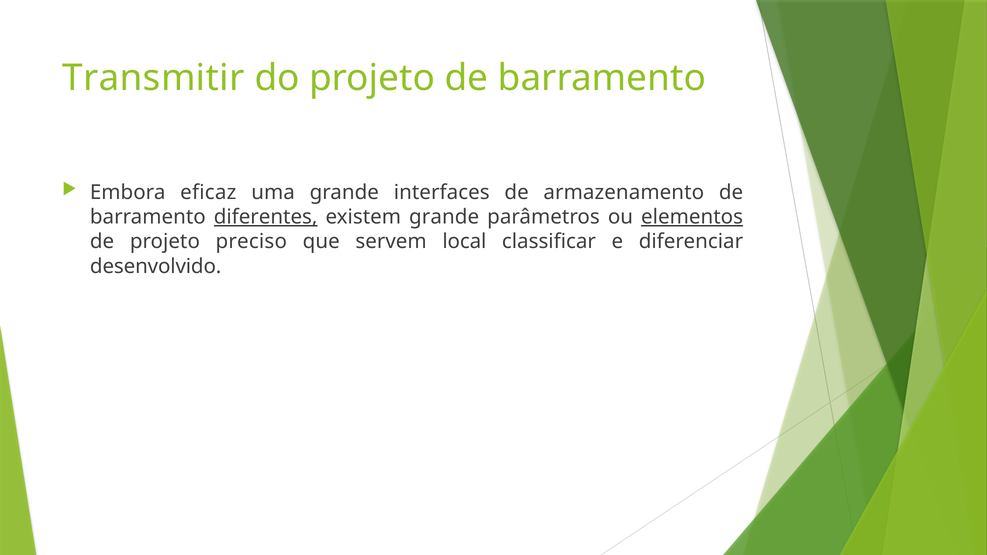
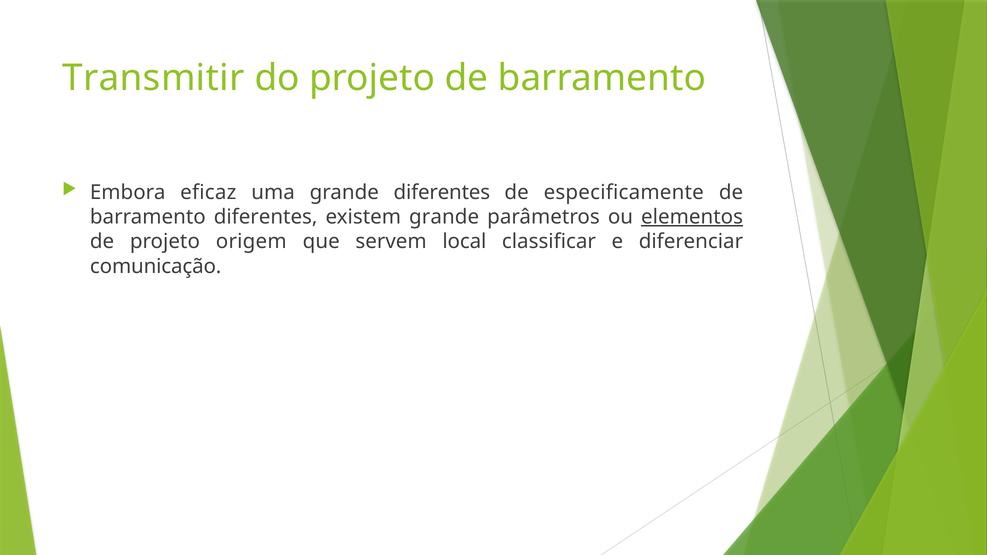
grande interfaces: interfaces -> diferentes (442, 192)
armazenamento: armazenamento -> especificamente (624, 192)
diferentes underline: present -> none (266, 217)
preciso: preciso -> origem (251, 242)
desenvolvido: desenvolvido -> comunicação (156, 266)
